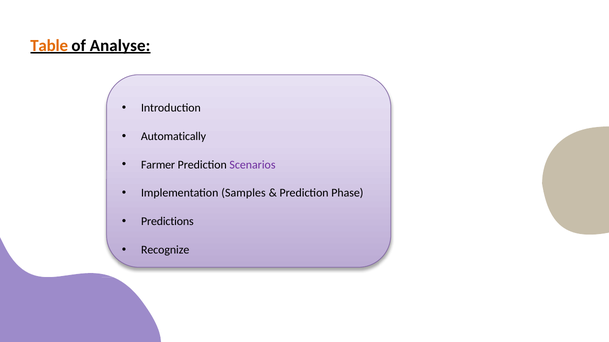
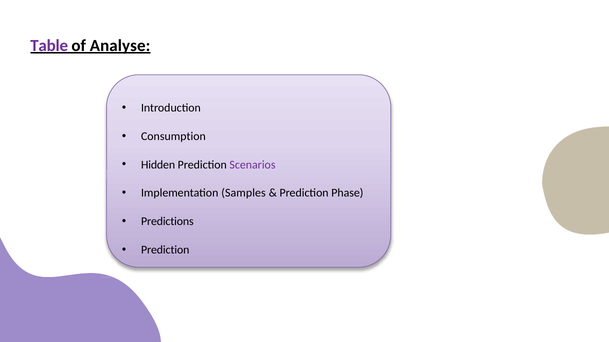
Table colour: orange -> purple (49, 46)
Automatically: Automatically -> Consumption (173, 137)
Farmer: Farmer -> Hidden (158, 165)
Recognize: Recognize -> Prediction (165, 250)
